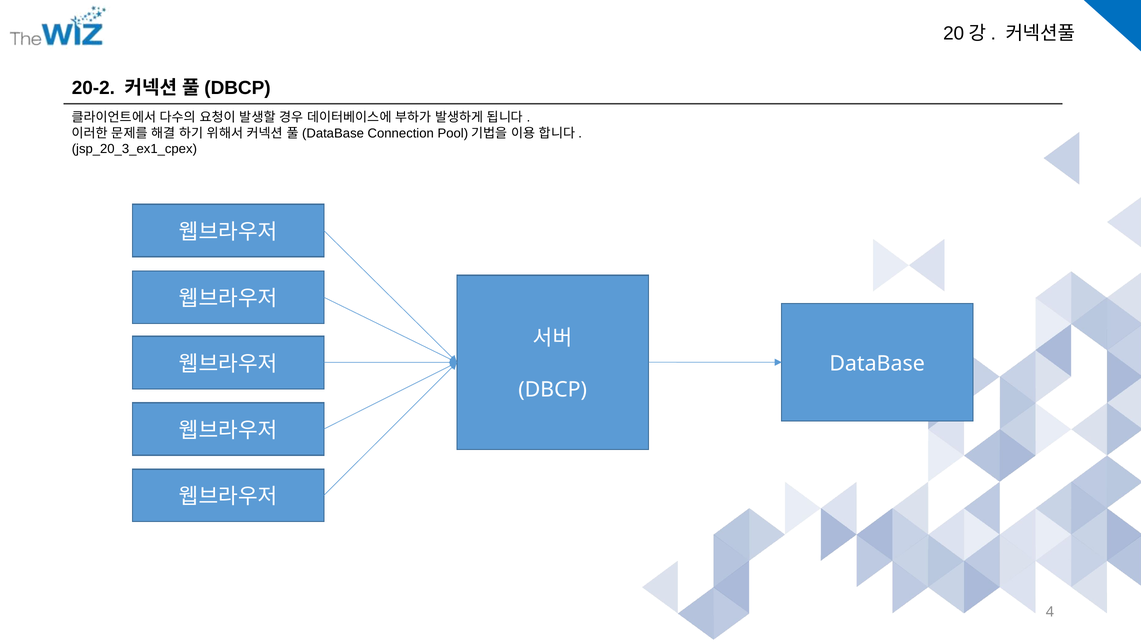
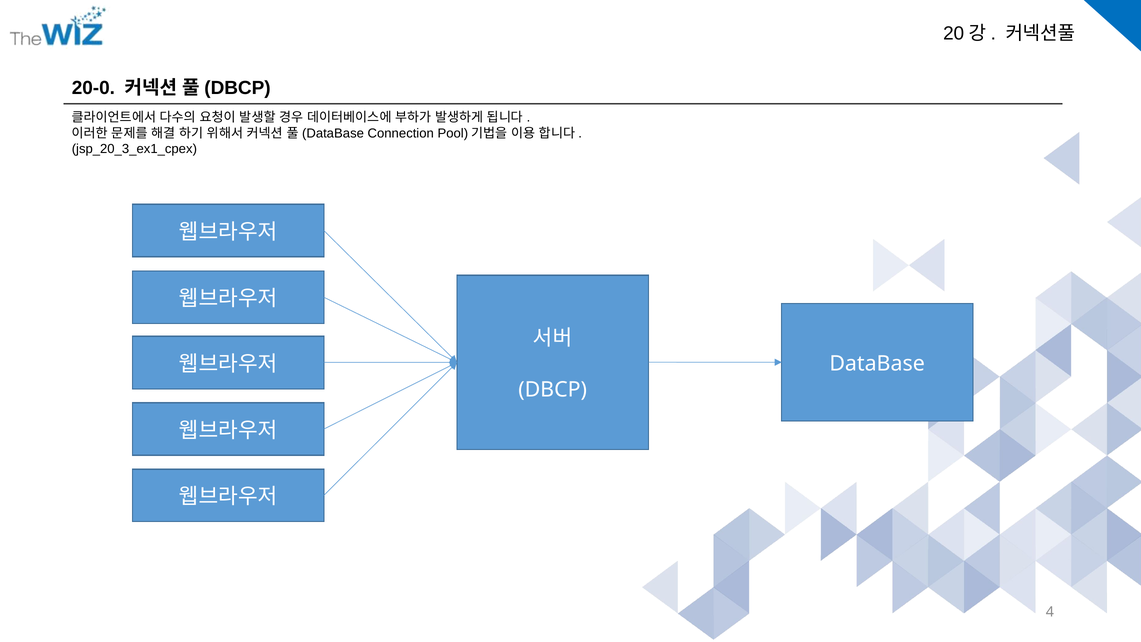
20-2: 20-2 -> 20-0 (93, 88)
